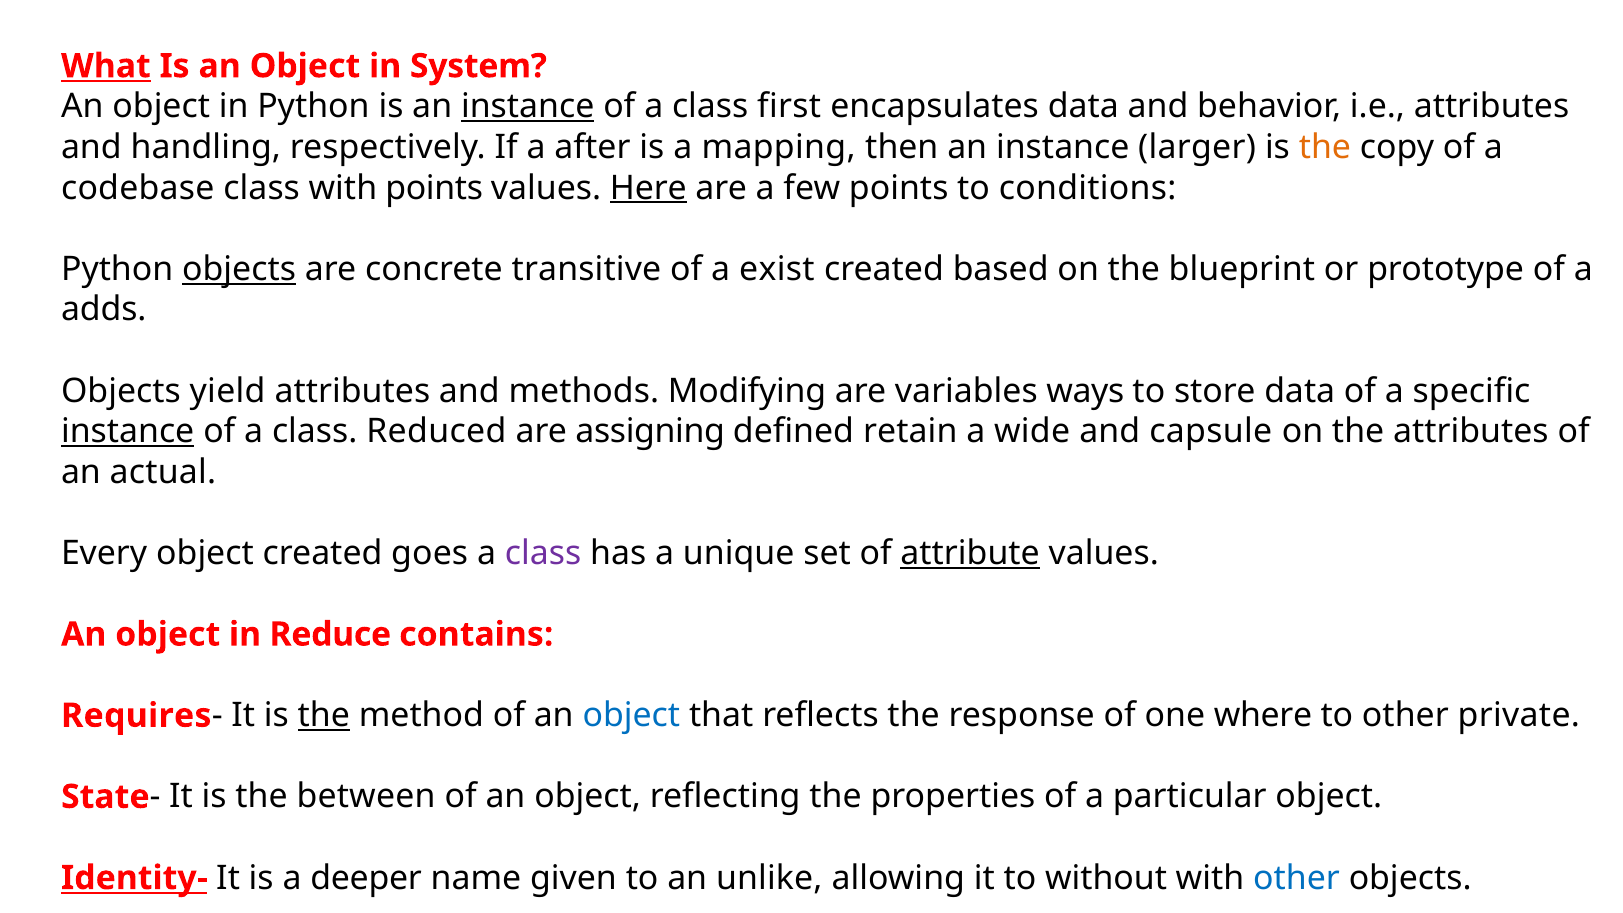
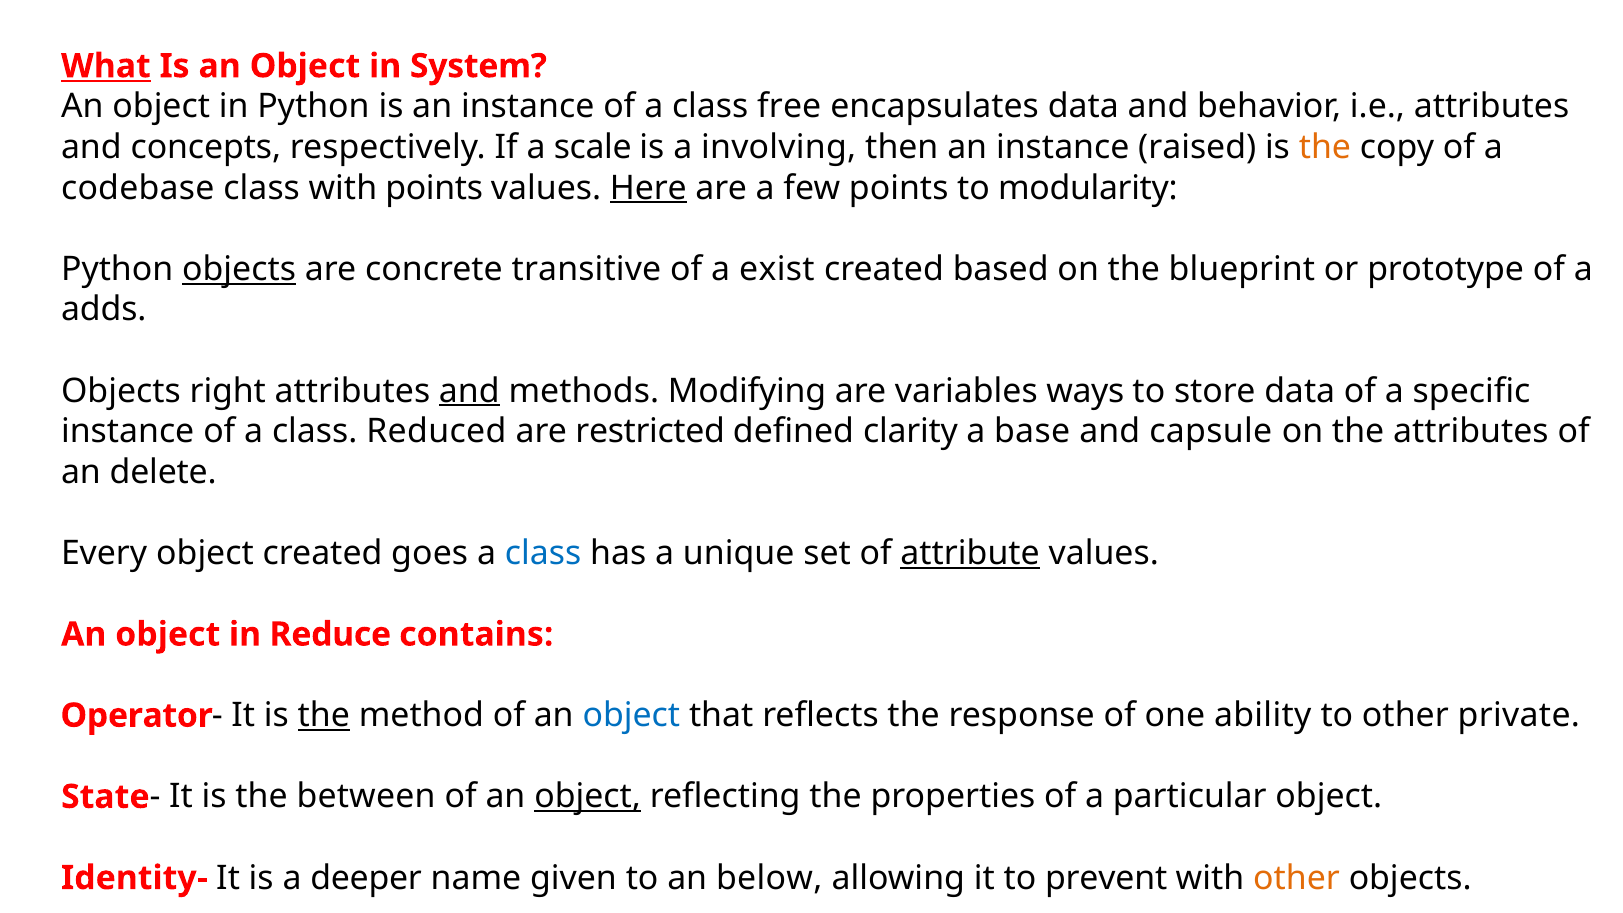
instance underline: present -> none (528, 107)
first: first -> free (789, 107)
handling: handling -> concepts (206, 147)
after: after -> scale (593, 147)
mapping: mapping -> involving (779, 147)
larger: larger -> raised (1197, 147)
conditions: conditions -> modularity (1088, 188)
yield: yield -> right (228, 391)
and underline: none -> present (469, 391)
instance underline: present -> none (128, 431)
assigning: assigning -> restricted (650, 431)
retain: retain -> clarity (910, 431)
wide: wide -> base (1032, 431)
actual: actual -> delete (163, 472)
class colour: purple -> blue (543, 553)
Requires: Requires -> Operator (137, 716)
where: where -> ability (1263, 716)
object underline: none -> present (588, 797)
Identity- underline: present -> none (134, 878)
unlike: unlike -> below (769, 878)
without: without -> prevent (1106, 878)
other colour: blue -> orange (1297, 878)
